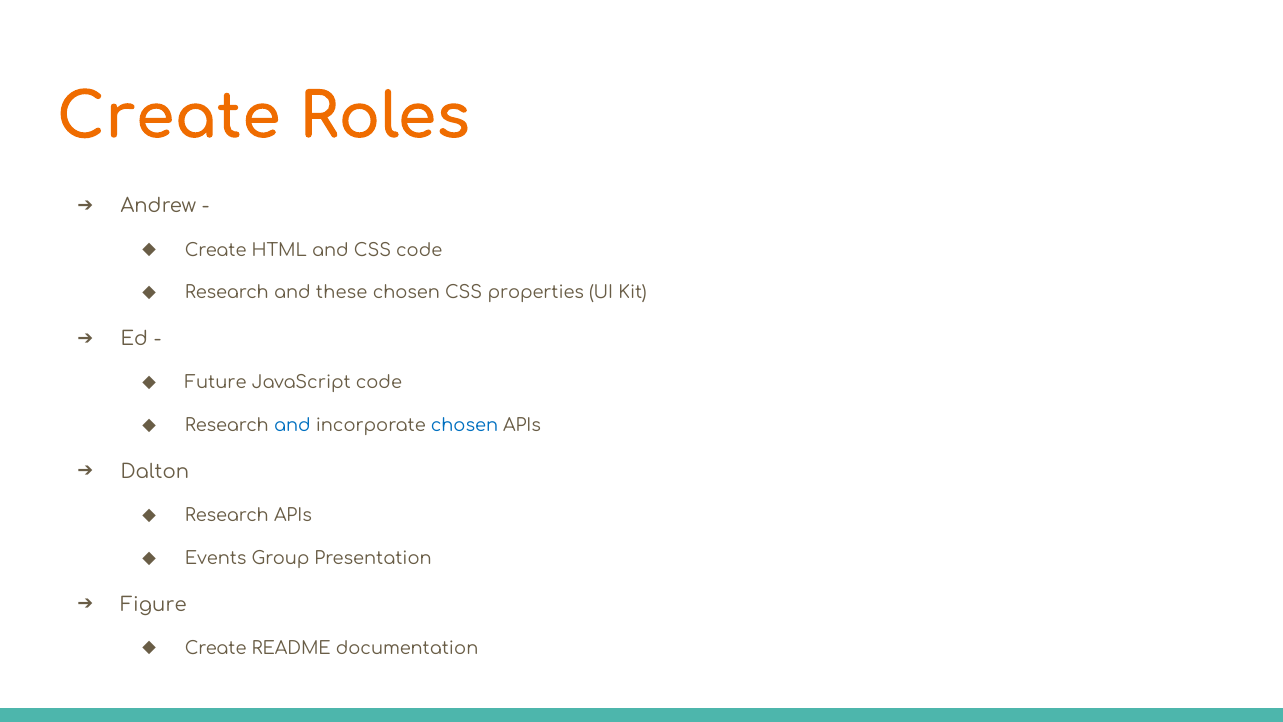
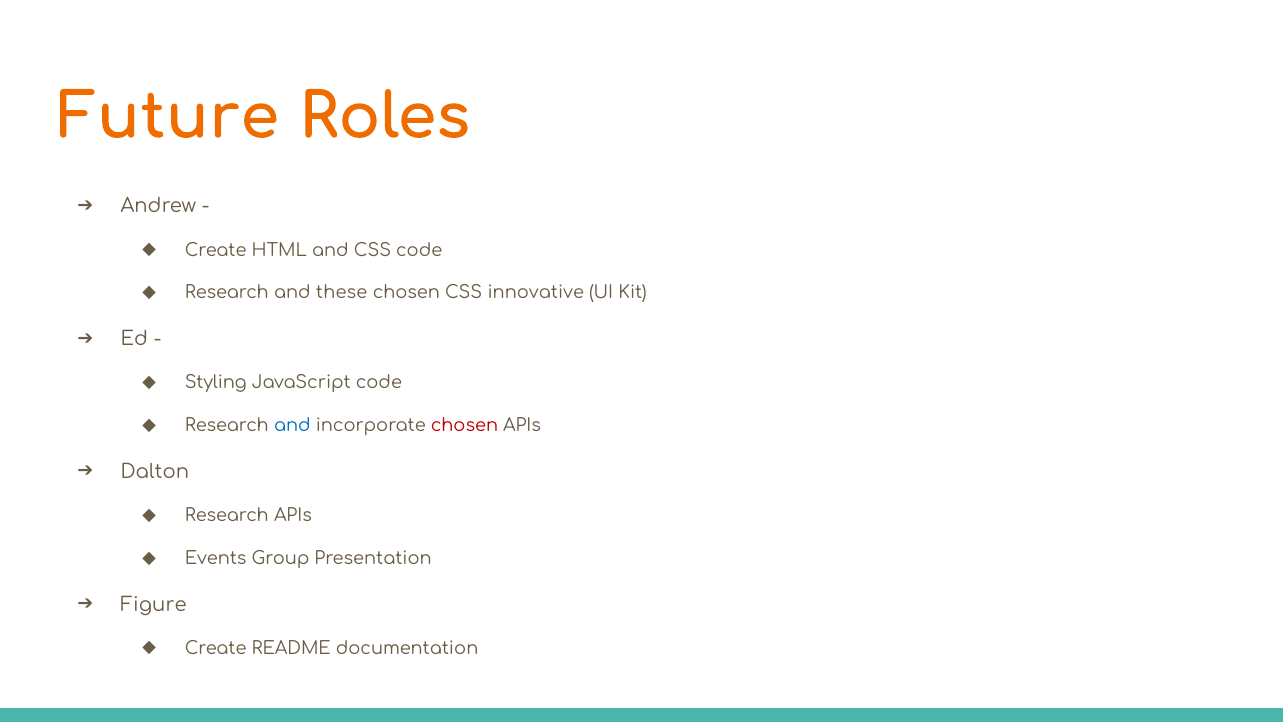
Create: Create -> Future (168, 117)
properties: properties -> innovative (536, 293)
Future: Future -> Styling (216, 383)
chosen colour: blue -> red (464, 426)
